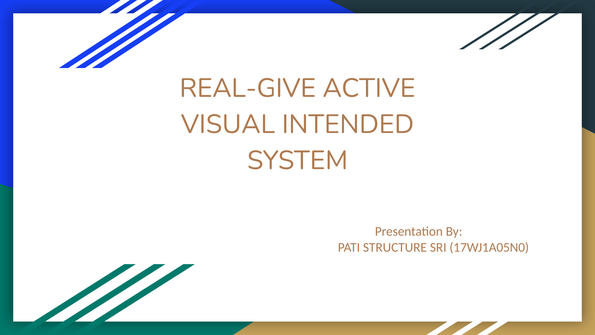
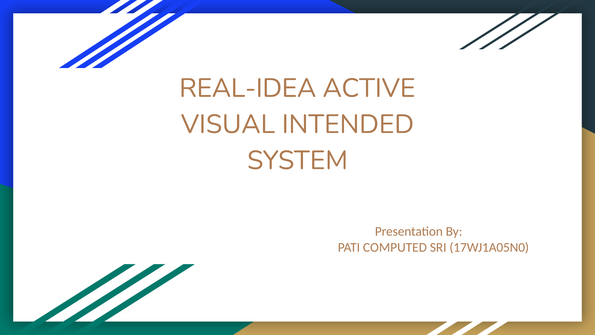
REAL-GIVE: REAL-GIVE -> REAL-IDEA (248, 88)
STRUCTURE: STRUCTURE -> COMPUTED (395, 247)
